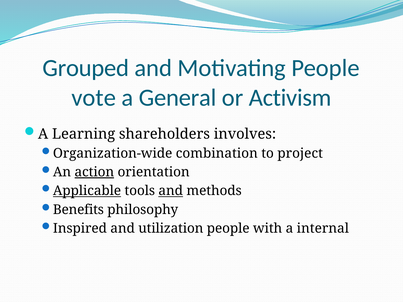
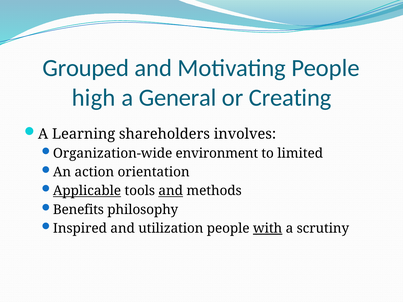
vote: vote -> high (94, 98)
Activism: Activism -> Creating (290, 98)
combination: combination -> environment (217, 153)
project: project -> limited (300, 153)
action underline: present -> none (94, 172)
with underline: none -> present (268, 229)
internal: internal -> scrutiny (323, 229)
